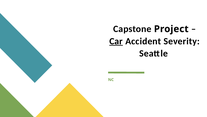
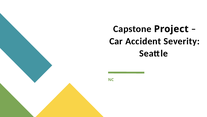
Car underline: present -> none (116, 41)
